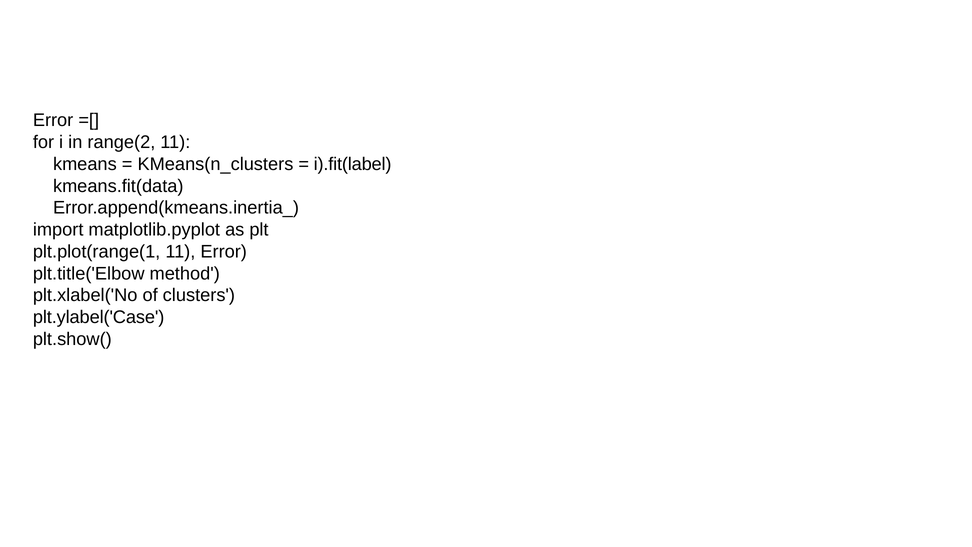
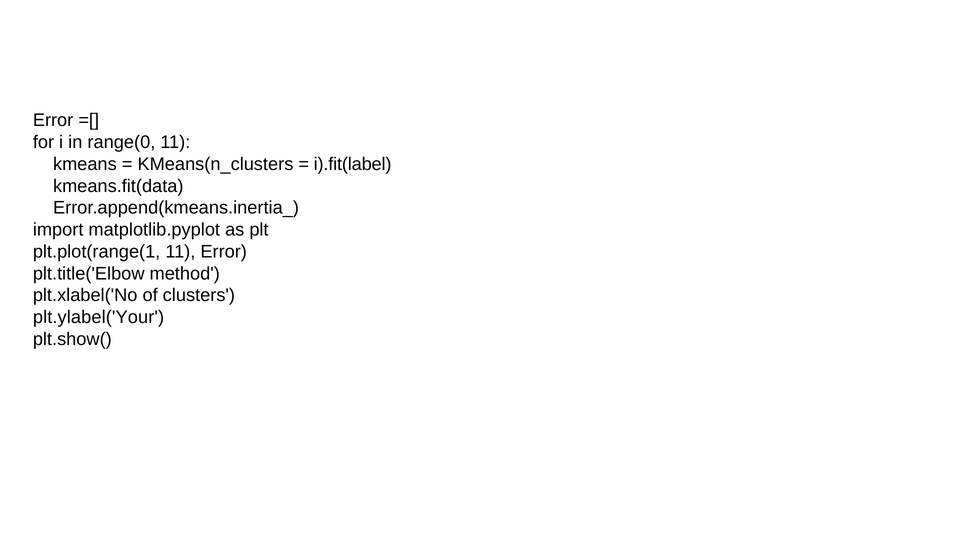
range(2: range(2 -> range(0 (121, 142)
plt.ylabel('Case: plt.ylabel('Case -> plt.ylabel('Your (98, 317)
